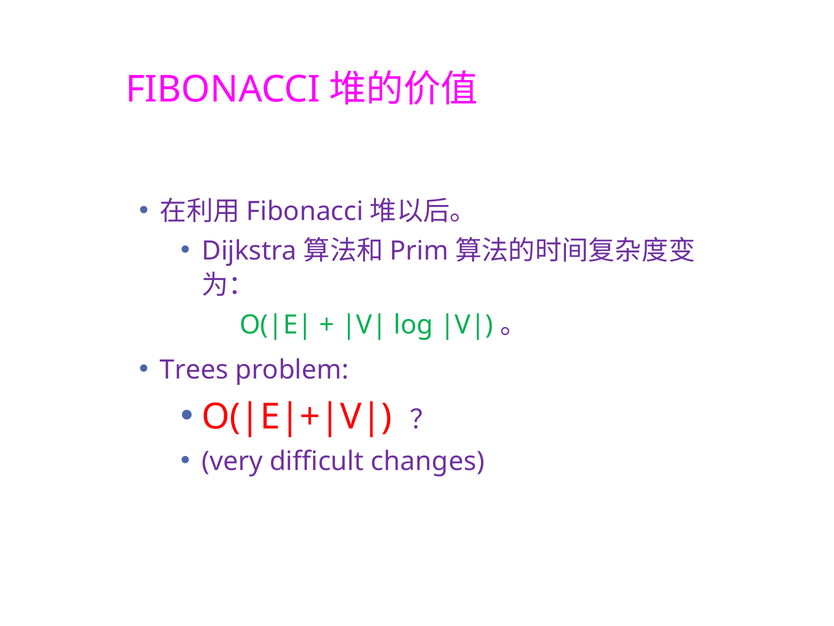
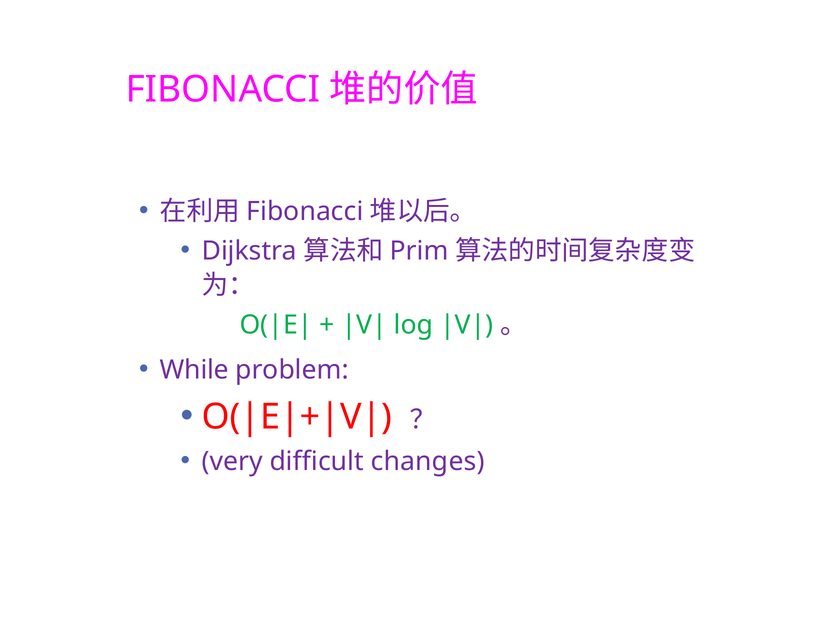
Trees: Trees -> While (194, 370)
